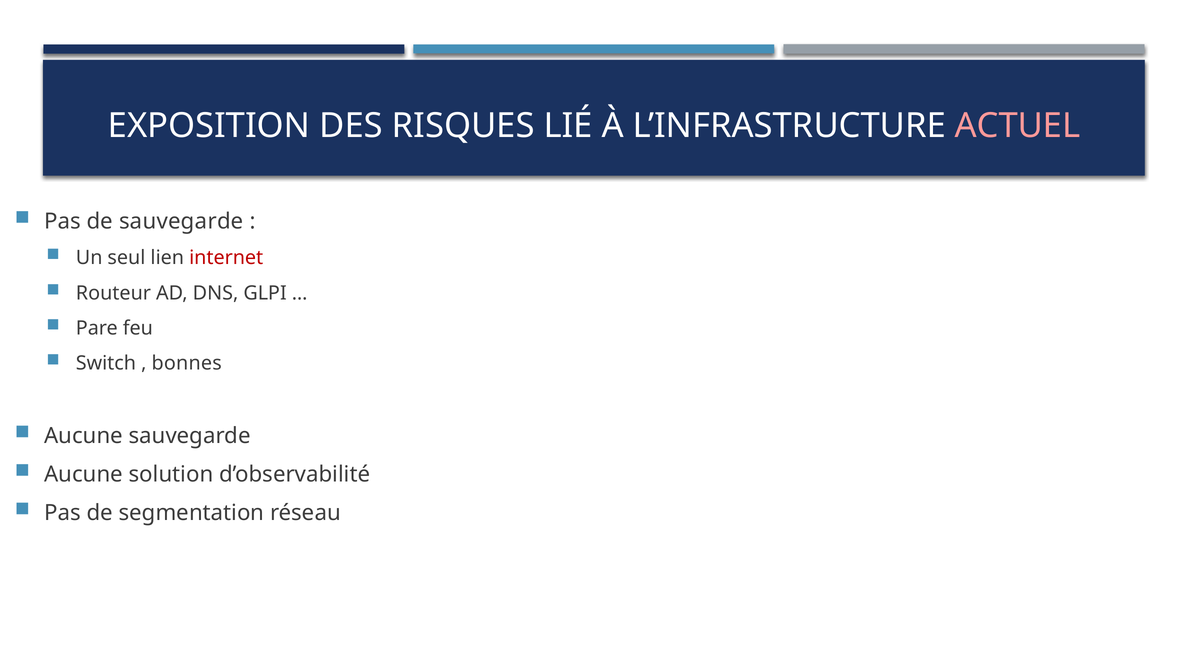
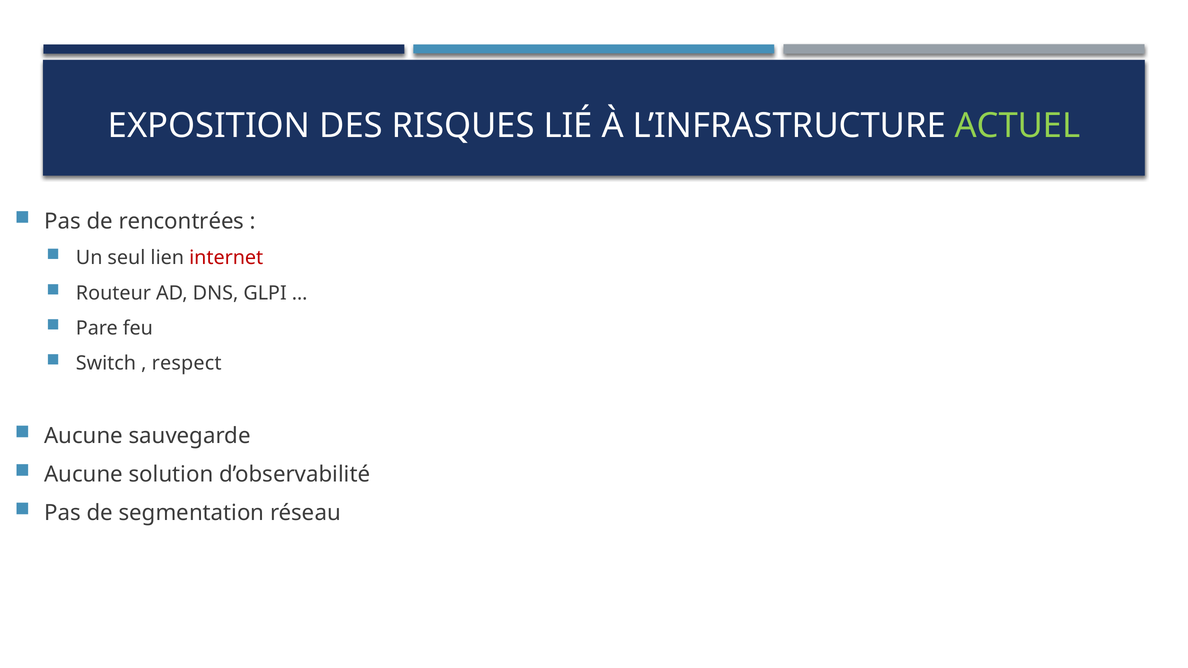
ACTUEL colour: pink -> light green (1018, 126)
de sauvegarde: sauvegarde -> rencontrées (181, 222)
bonnes: bonnes -> respect (187, 364)
